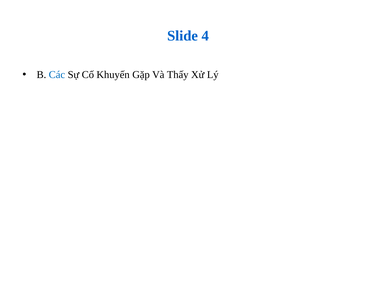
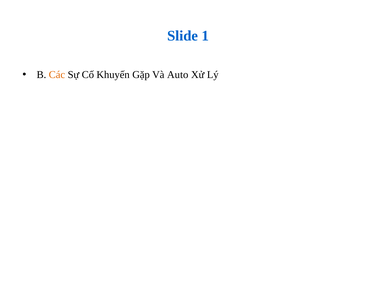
4: 4 -> 1 (205, 36)
Các colour: blue -> orange (57, 75)
Thấy: Thấy -> Auto (178, 75)
